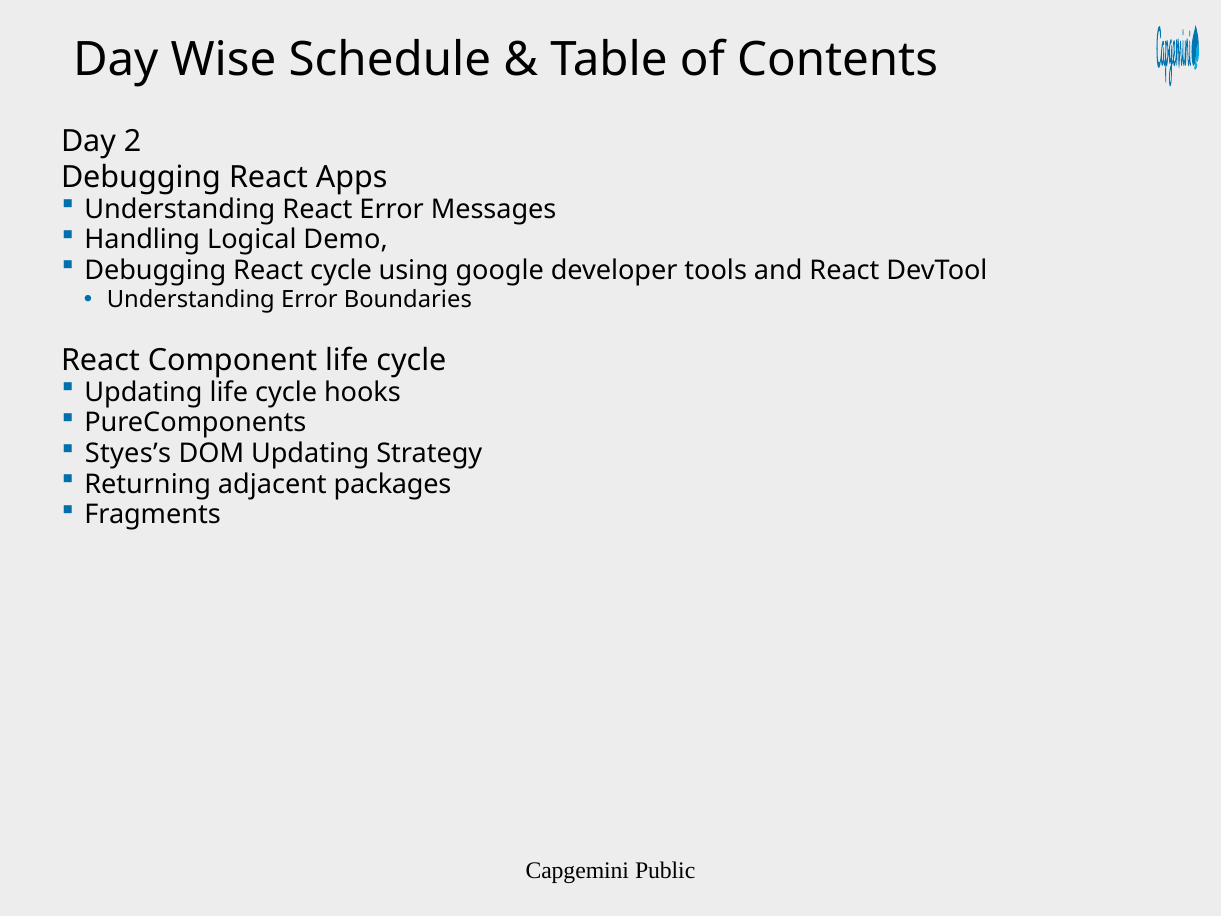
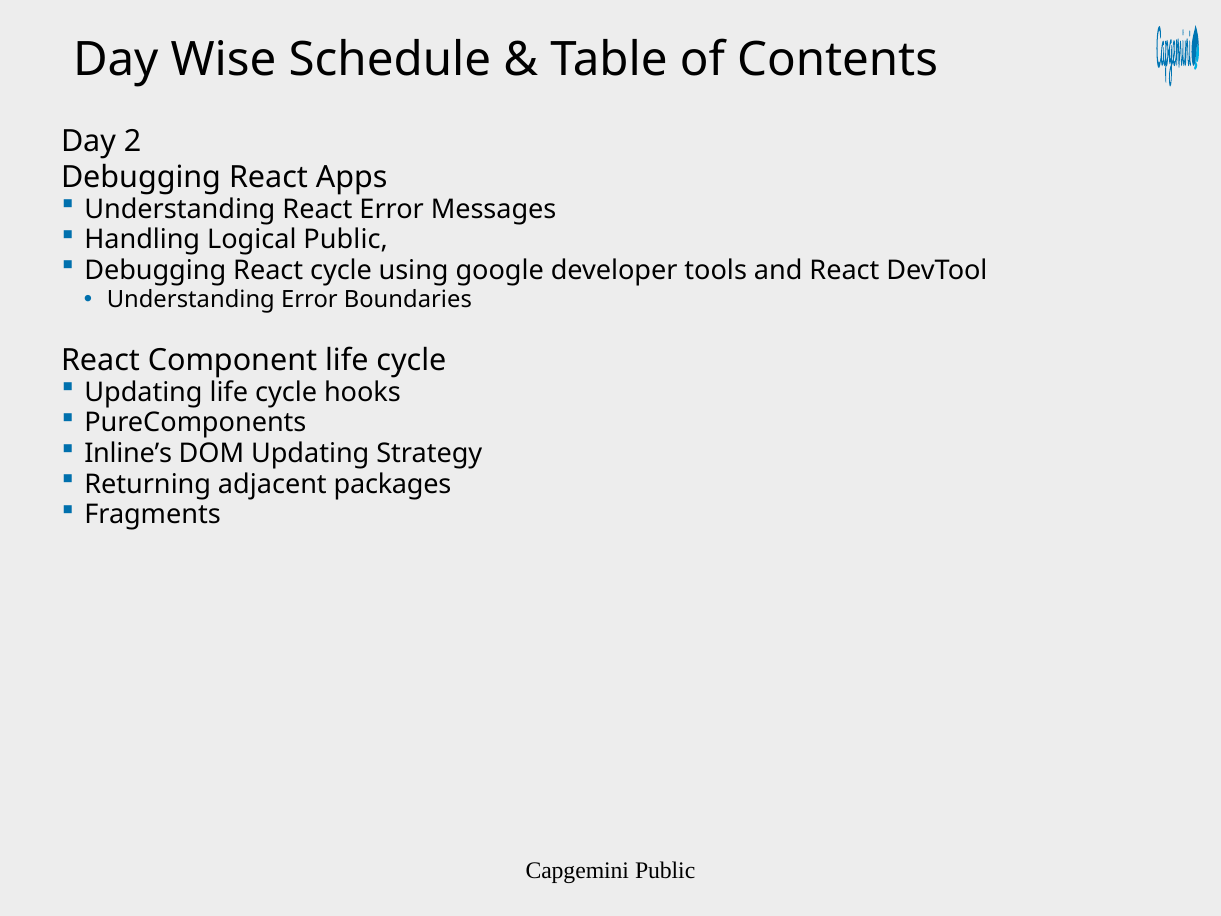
Logical Demo: Demo -> Public (346, 240)
Styes’s: Styes’s -> Inline’s (128, 453)
